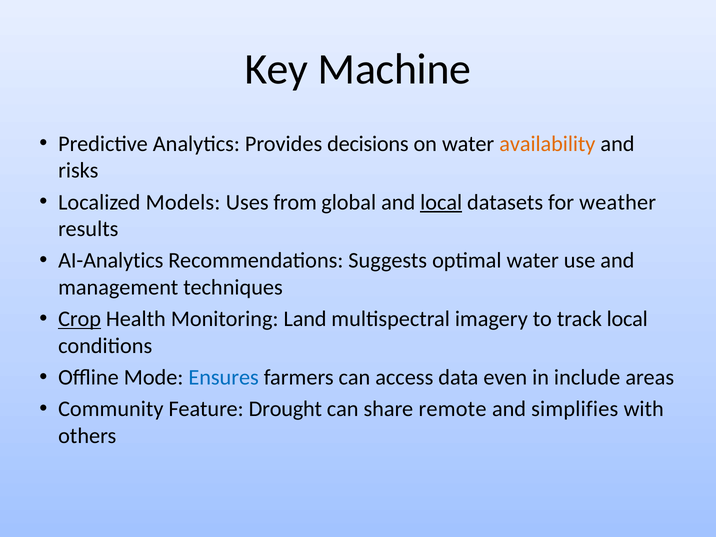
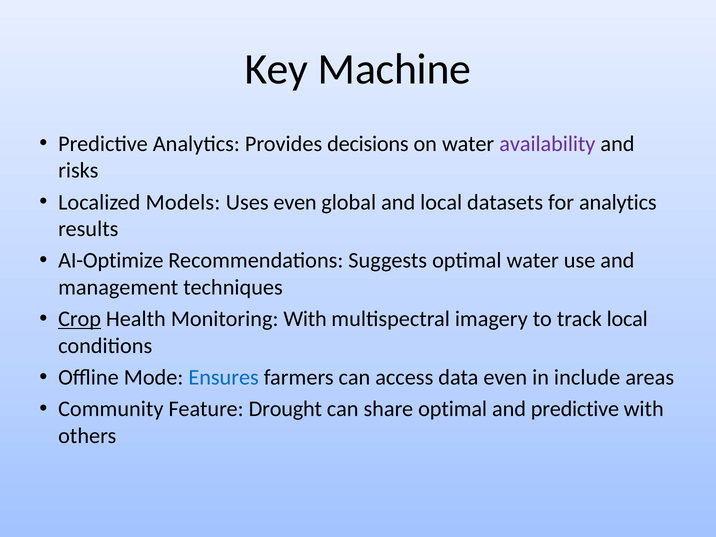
availability colour: orange -> purple (547, 144)
Uses from: from -> even (295, 202)
local underline: present -> none (441, 202)
for weather: weather -> analytics (618, 202)
AI-Analytics: AI-Analytics -> AI-Optimize (111, 261)
Monitoring Land: Land -> With (305, 319)
share remote: remote -> optimal (453, 409)
and simplifies: simplifies -> predictive (575, 409)
